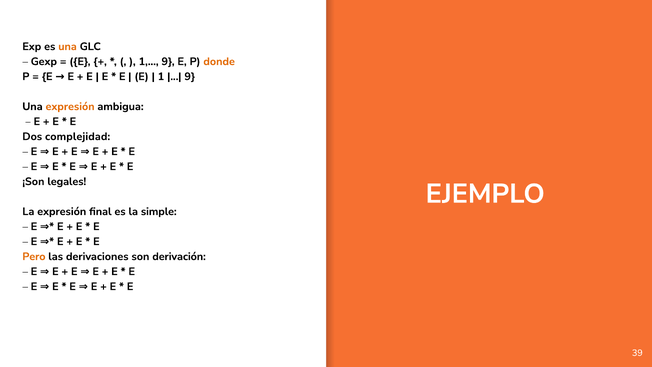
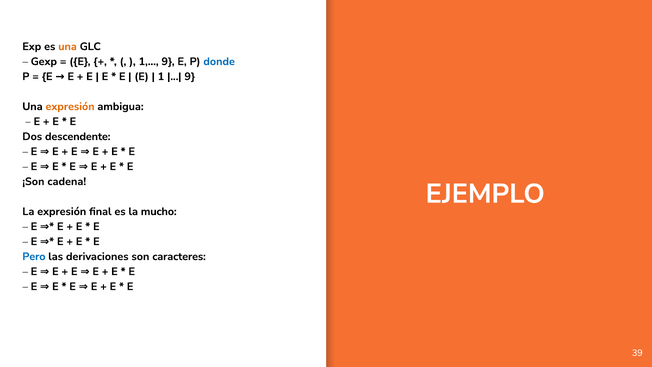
donde colour: orange -> blue (219, 61)
complejidad: complejidad -> descendente (78, 136)
legales: legales -> cadena (67, 181)
simple: simple -> mucho (159, 211)
Pero colour: orange -> blue (34, 256)
derivación: derivación -> caracteres (179, 256)
